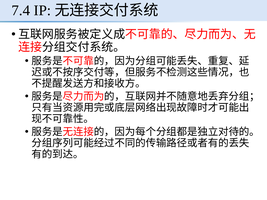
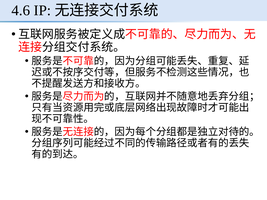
7.4: 7.4 -> 4.6 (21, 10)
